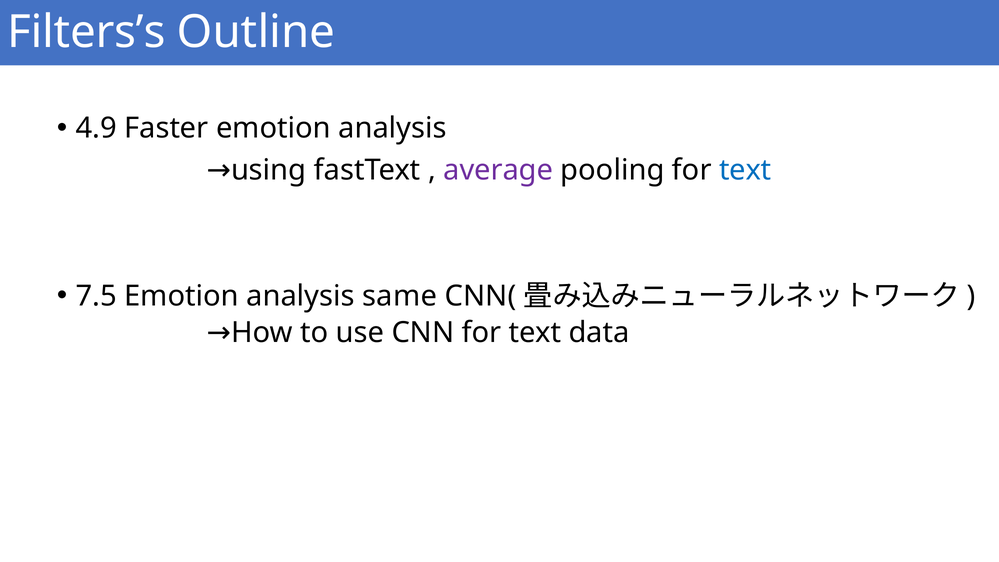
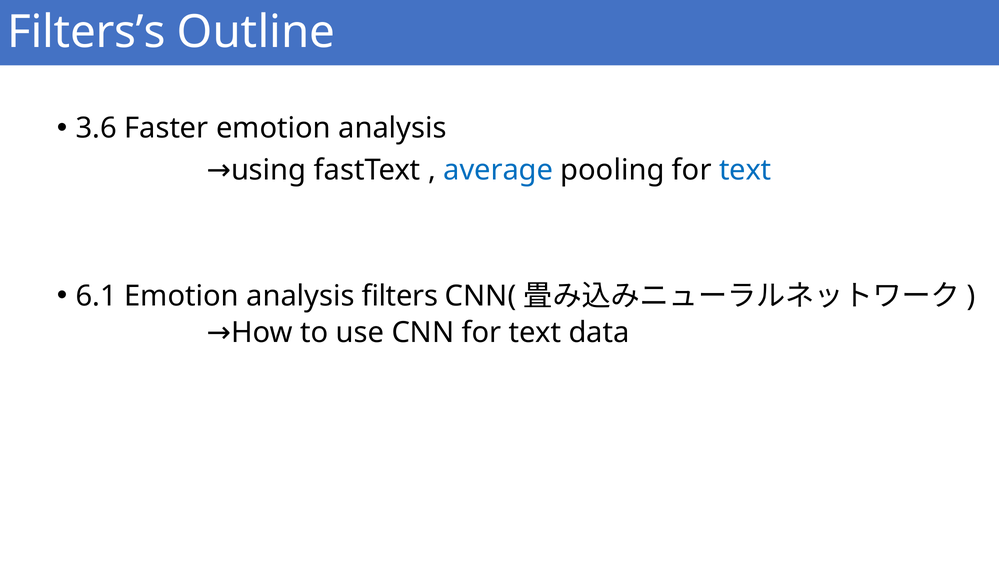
4.9: 4.9 -> 3.6 (96, 128)
average colour: purple -> blue (498, 170)
7.5: 7.5 -> 6.1 (96, 296)
same: same -> filters (400, 296)
